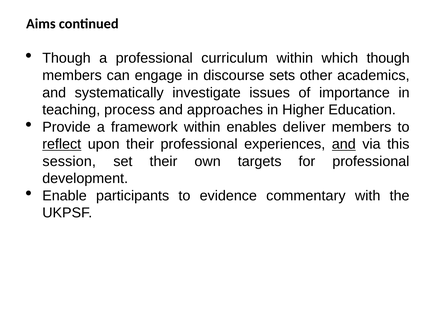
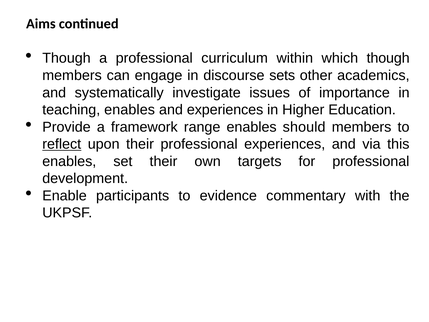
teaching process: process -> enables (130, 110)
and approaches: approaches -> experiences (225, 110)
framework within: within -> range (202, 127)
deliver: deliver -> should (304, 127)
and underline: present -> none (344, 144)
session: session -> enables (69, 161)
